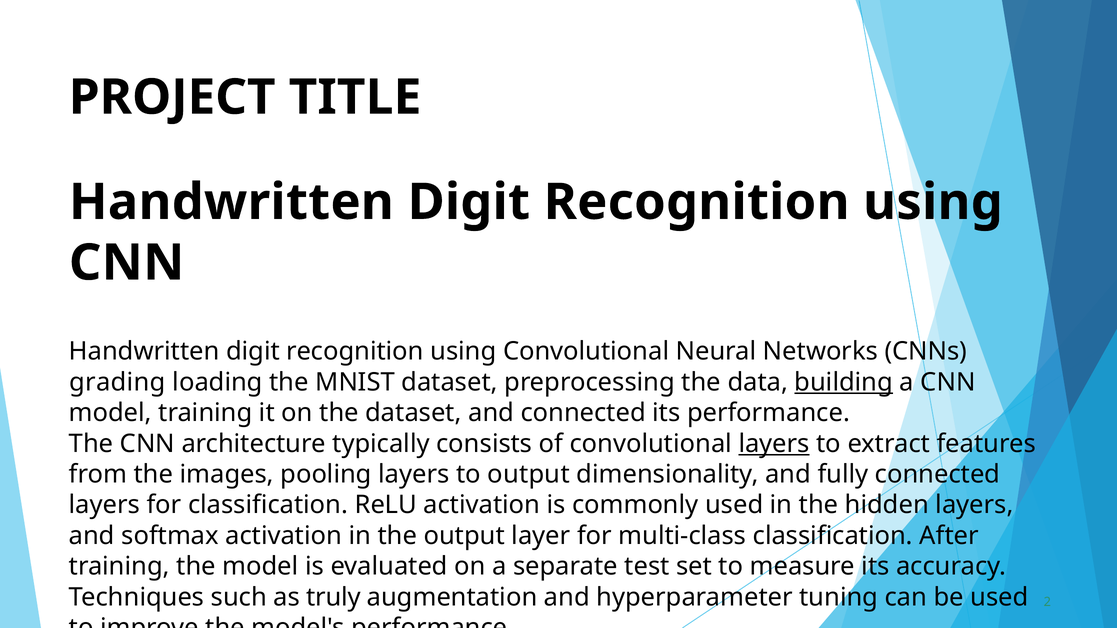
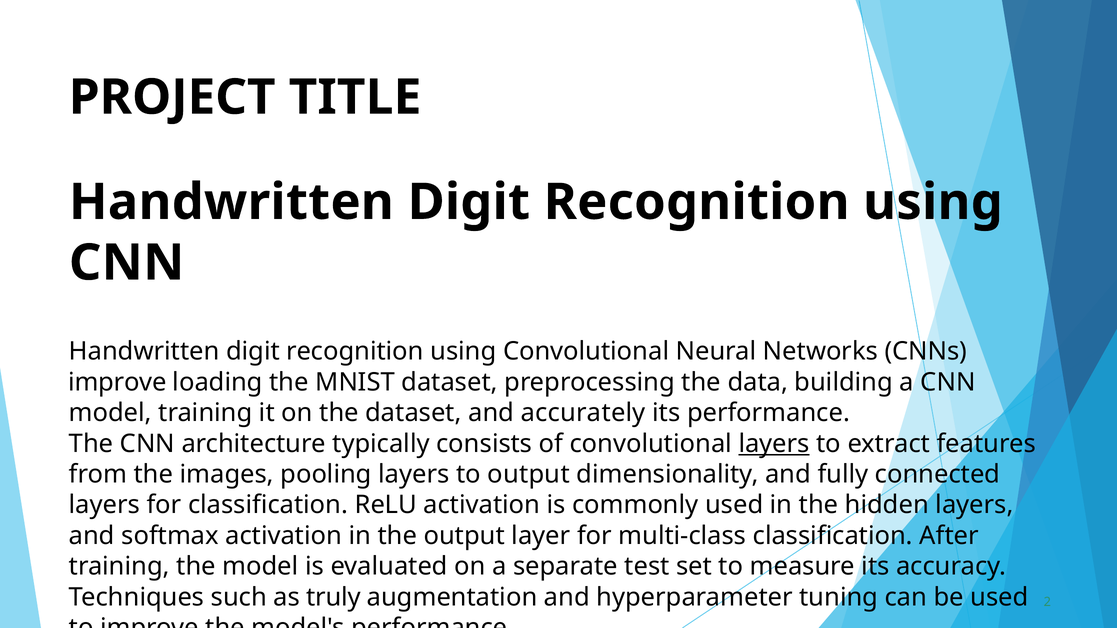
grading: grading -> improve (118, 382)
building underline: present -> none (844, 382)
and connected: connected -> accurately (583, 413)
